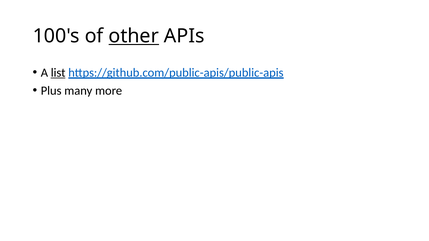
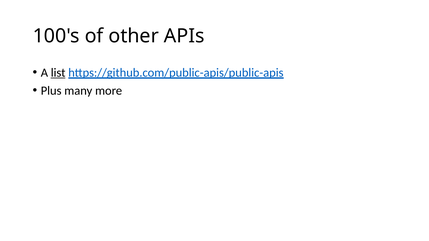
other underline: present -> none (134, 36)
